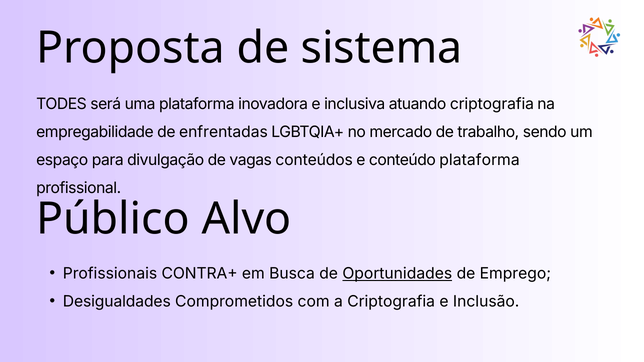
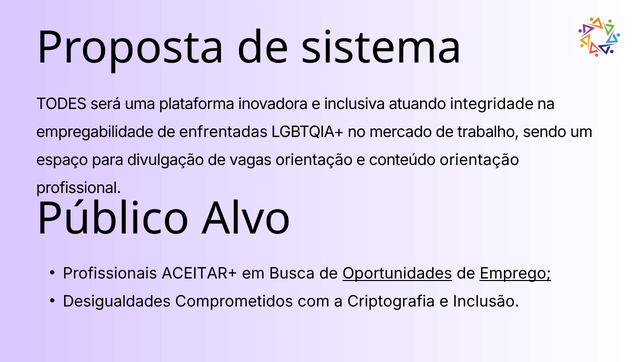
atuando criptografia: criptografia -> integridade (492, 104)
vagas conteúdos: conteúdos -> orientação (314, 160)
conteúdo plataforma: plataforma -> orientação (479, 160)
CONTRA+: CONTRA+ -> ACEITAR+ (200, 274)
Emprego underline: none -> present (515, 274)
